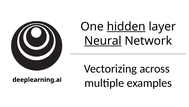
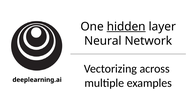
Neural underline: present -> none (103, 41)
